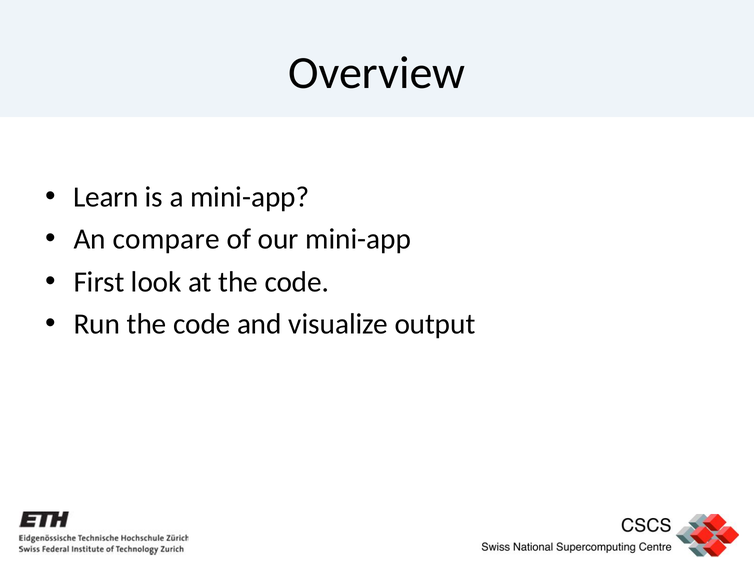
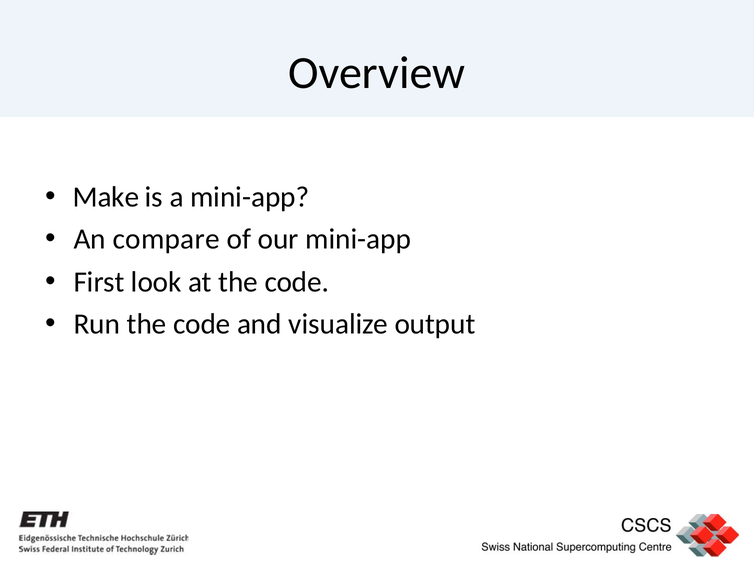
Learn: Learn -> Make (106, 197)
